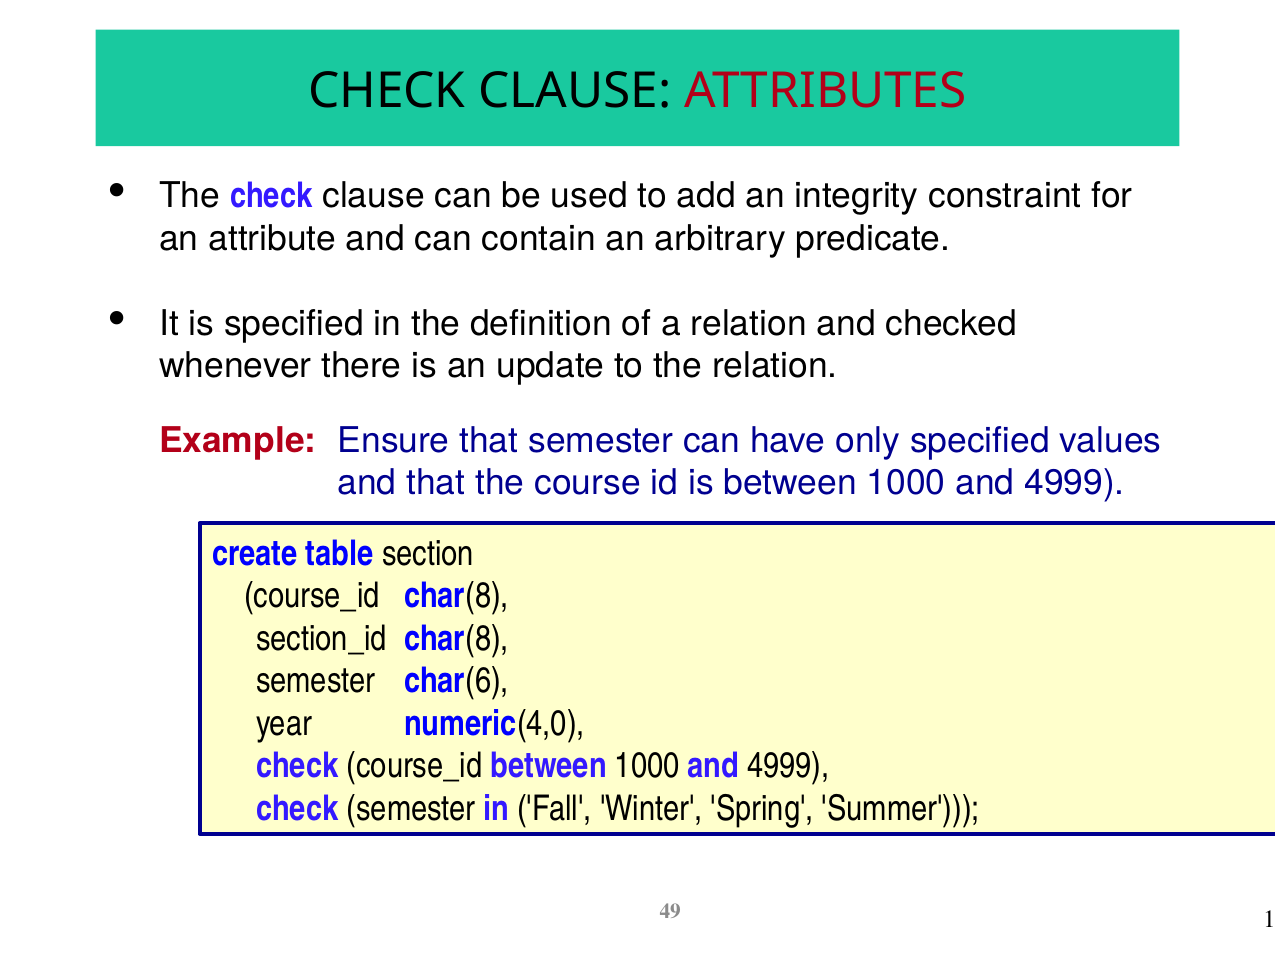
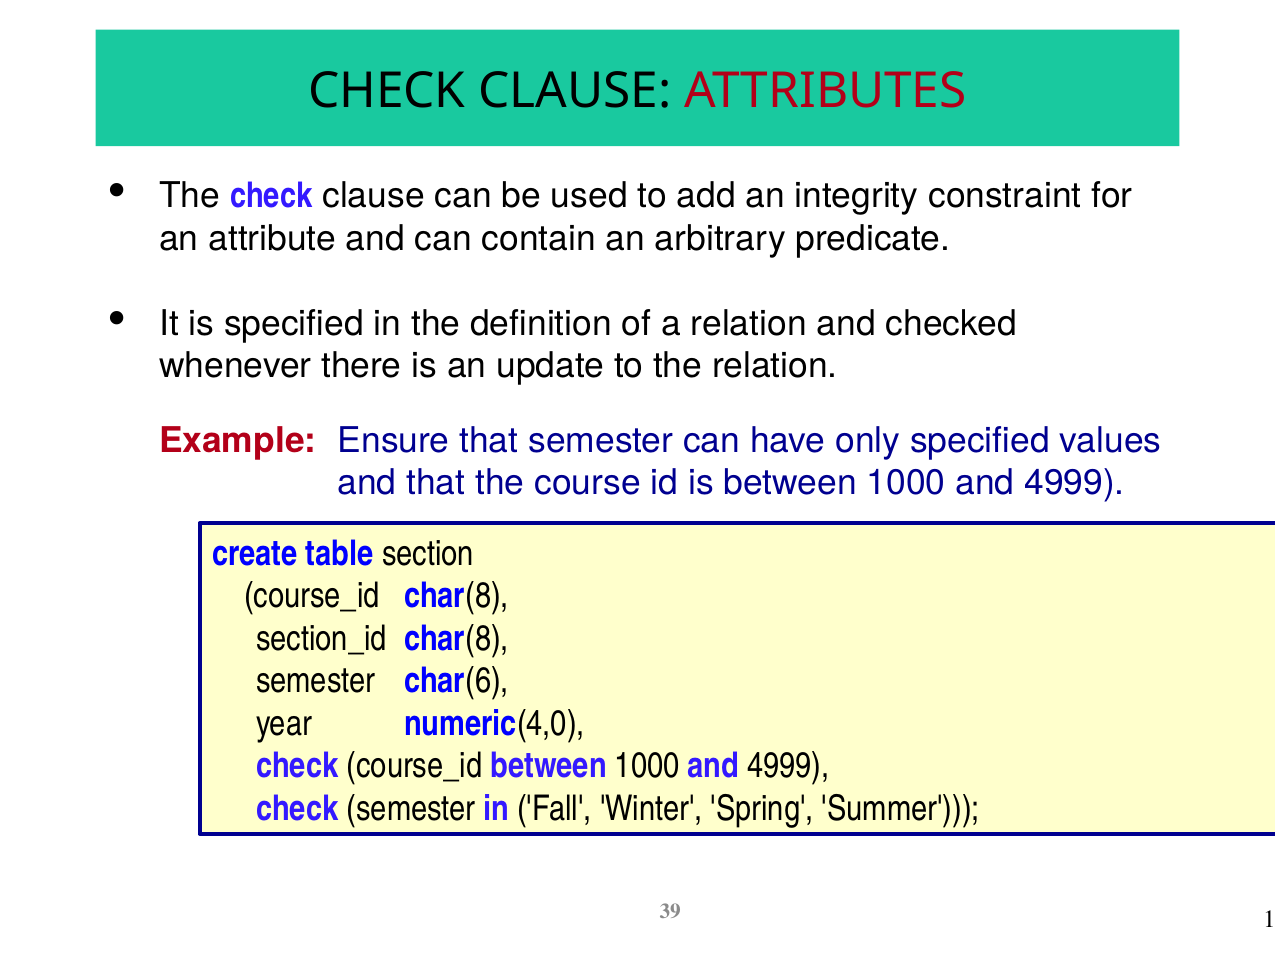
49: 49 -> 39 (670, 911)
